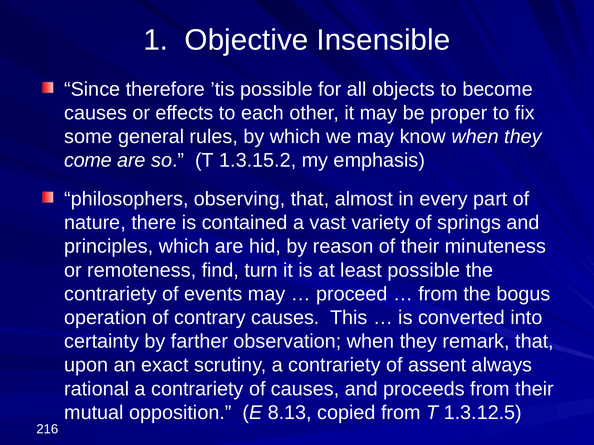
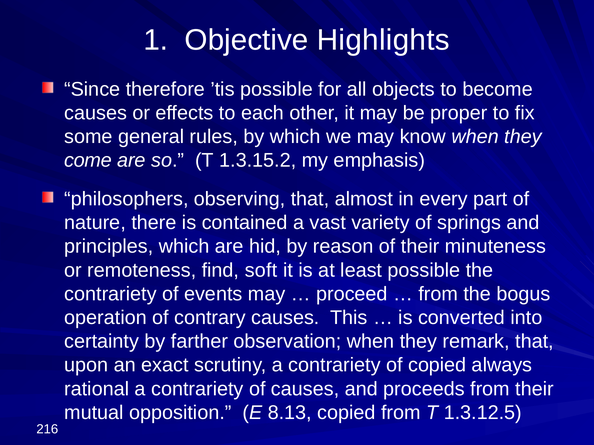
Insensible: Insensible -> Highlights (383, 40)
turn: turn -> soft (261, 270)
of assent: assent -> copied (437, 366)
